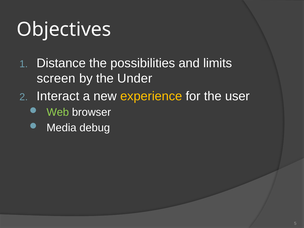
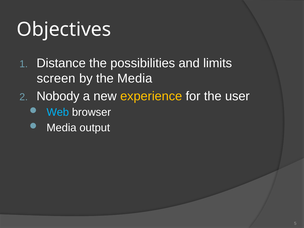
the Under: Under -> Media (135, 78)
Interact: Interact -> Nobody (58, 96)
Web colour: light green -> light blue (58, 112)
debug: debug -> output (95, 128)
